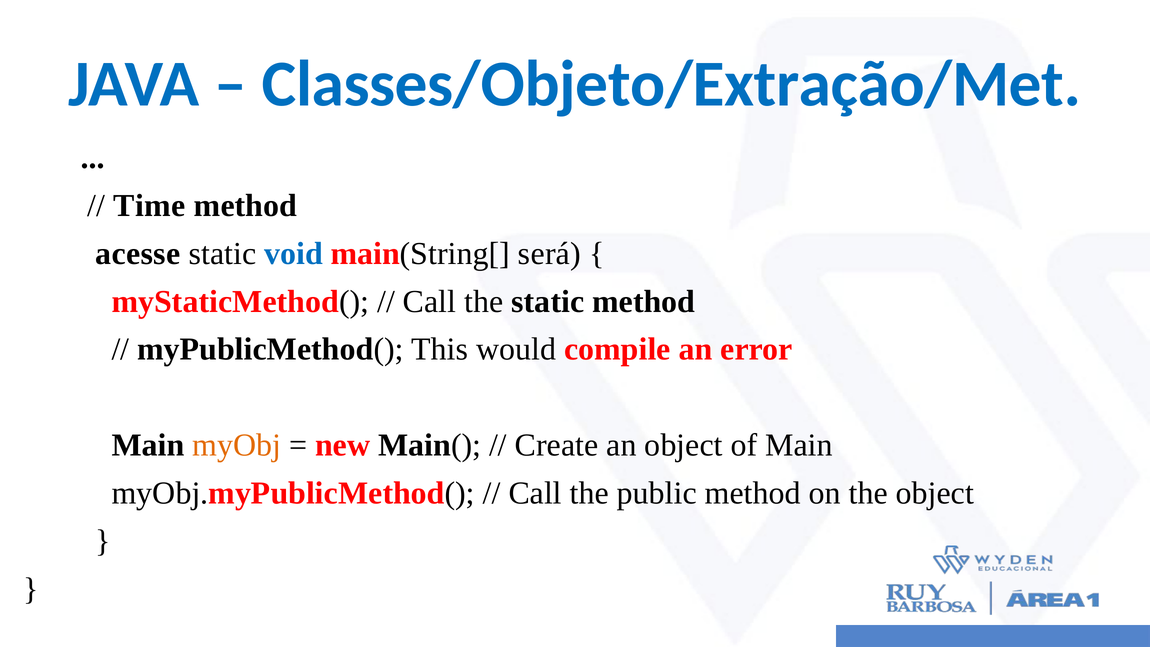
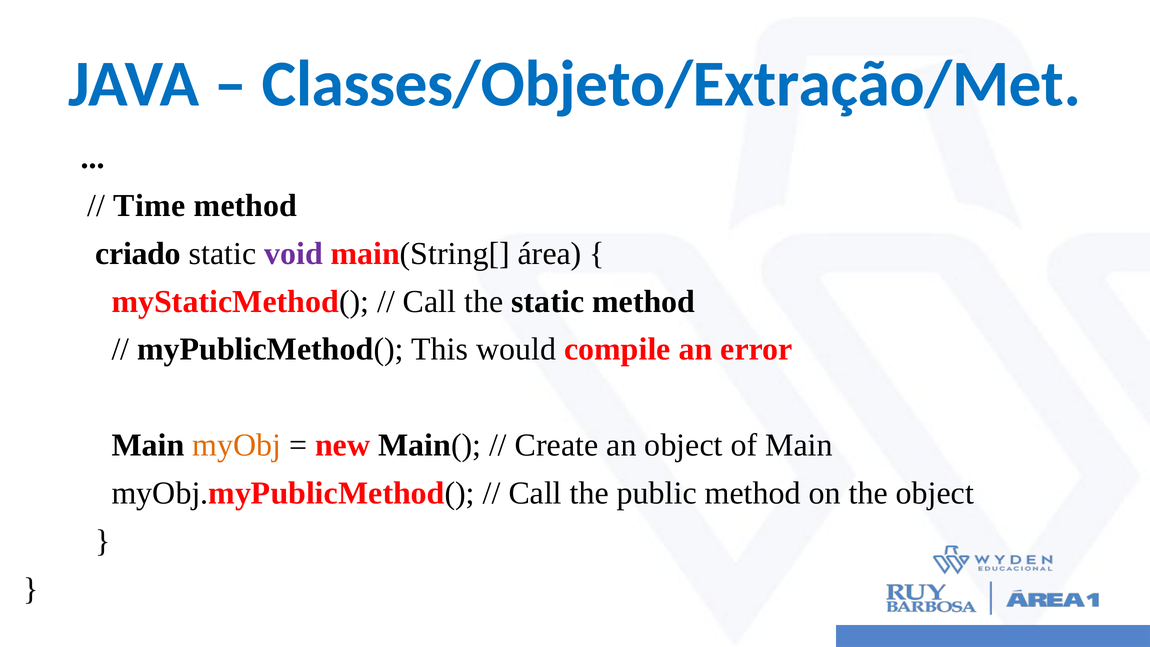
acesse: acesse -> criado (138, 253)
void colour: blue -> purple (293, 253)
será: será -> área (550, 253)
